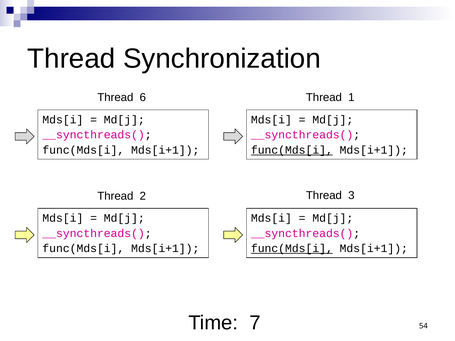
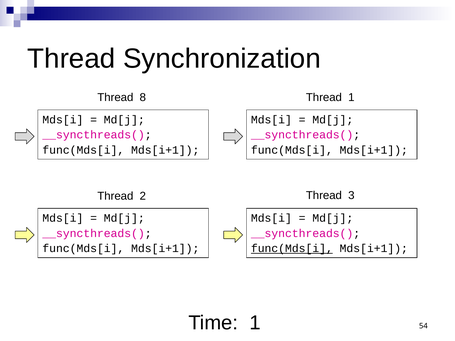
6: 6 -> 8 (143, 98)
func(Mds[i underline: present -> none (292, 150)
Time 7: 7 -> 1 (255, 323)
